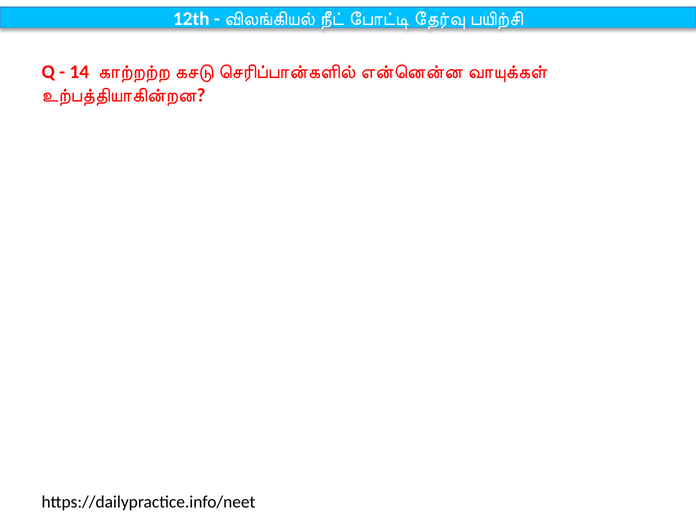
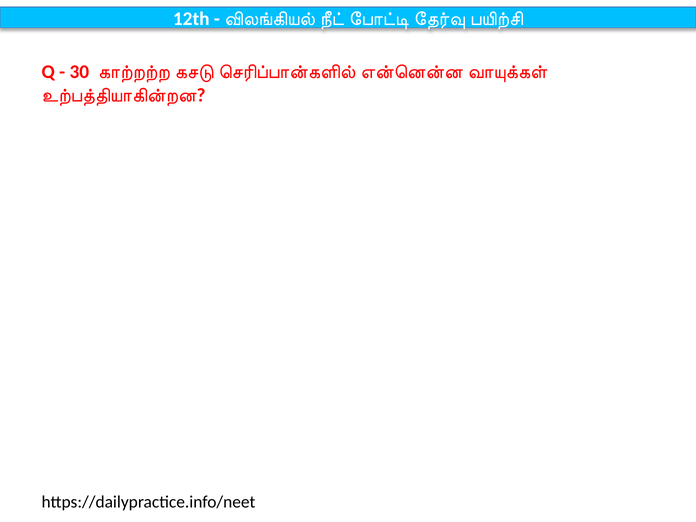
14: 14 -> 30 (79, 72)
